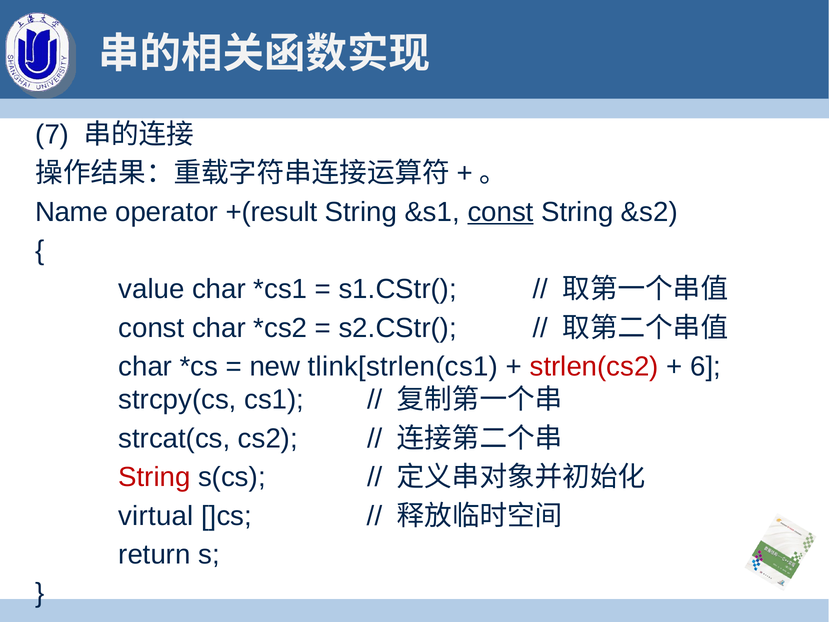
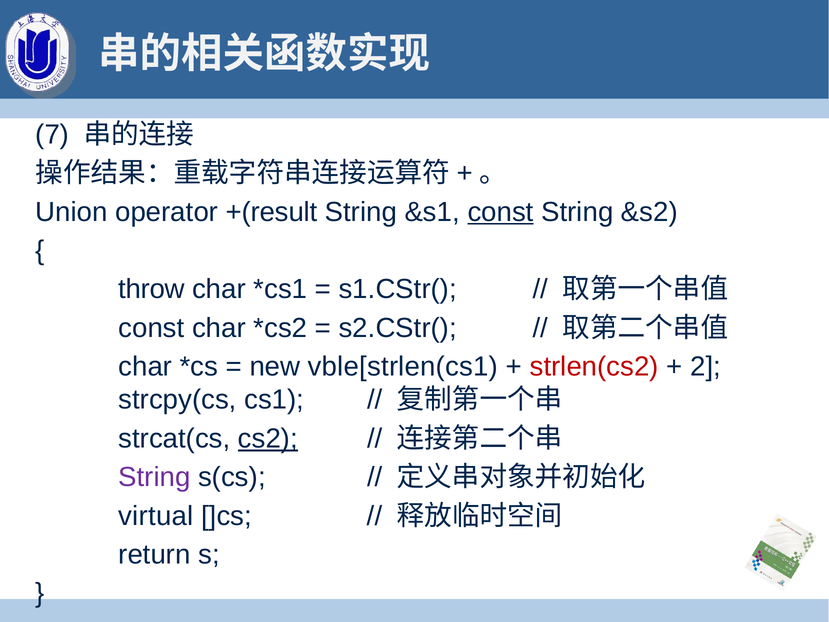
Name: Name -> Union (72, 212)
value: value -> throw (152, 289)
tlink[strlen(cs1: tlink[strlen(cs1 -> vble[strlen(cs1 (403, 367)
6: 6 -> 2 (706, 367)
cs2 underline: none -> present (268, 438)
String colour: red -> purple (154, 477)
